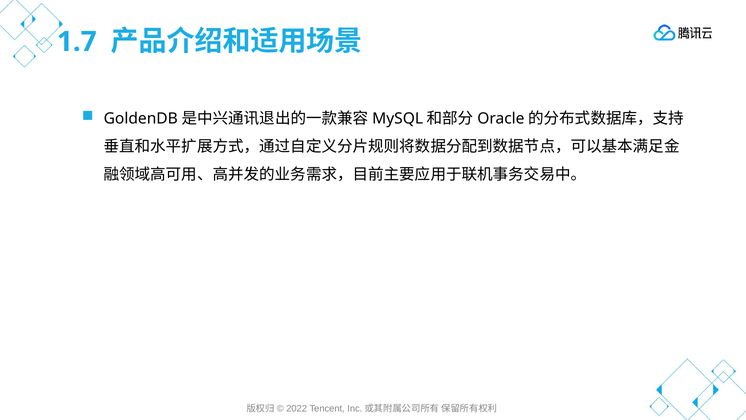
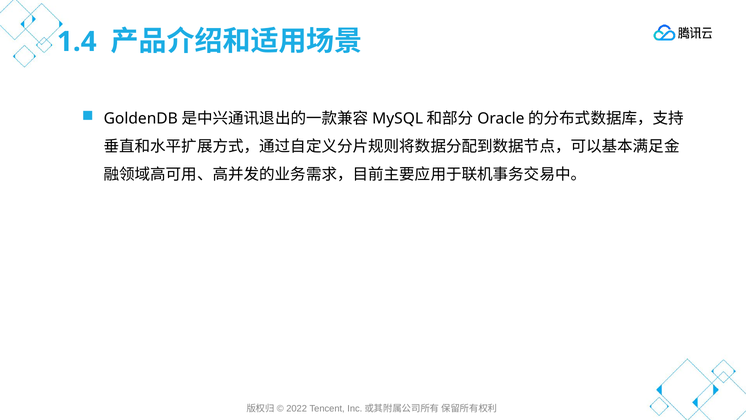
1.7: 1.7 -> 1.4 (77, 42)
